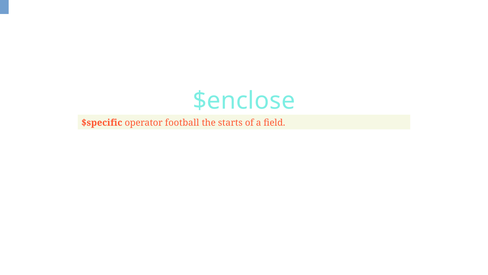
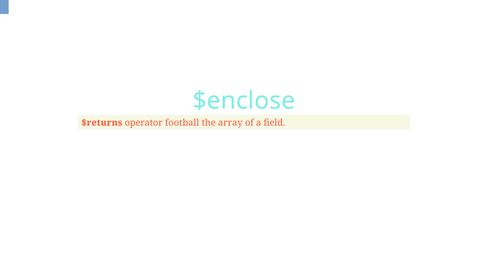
$specific: $specific -> $returns (102, 122)
starts: starts -> array (230, 122)
